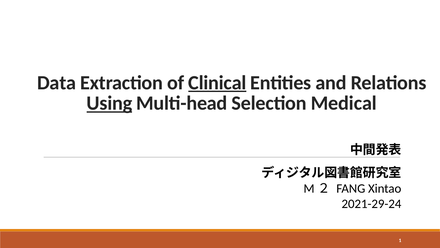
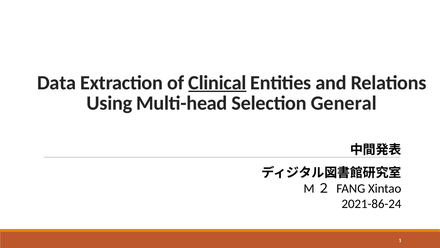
Using underline: present -> none (109, 103)
Medical: Medical -> General (344, 103)
2021-29-24: 2021-29-24 -> 2021-86-24 (371, 203)
